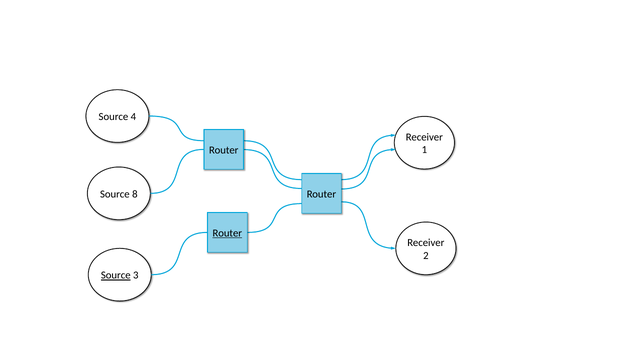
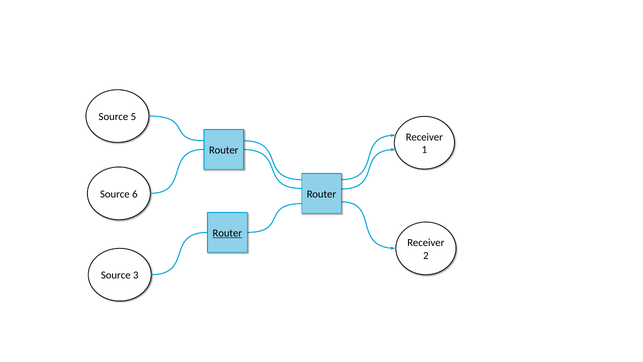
4: 4 -> 5 (133, 117)
8: 8 -> 6 (135, 194)
Source underline: present -> none (116, 275)
